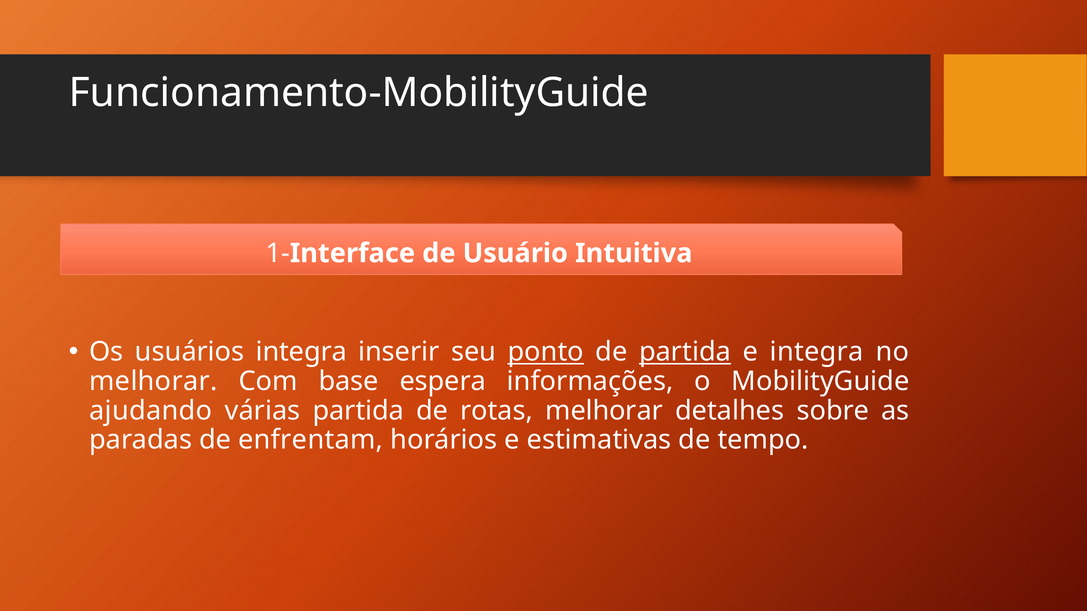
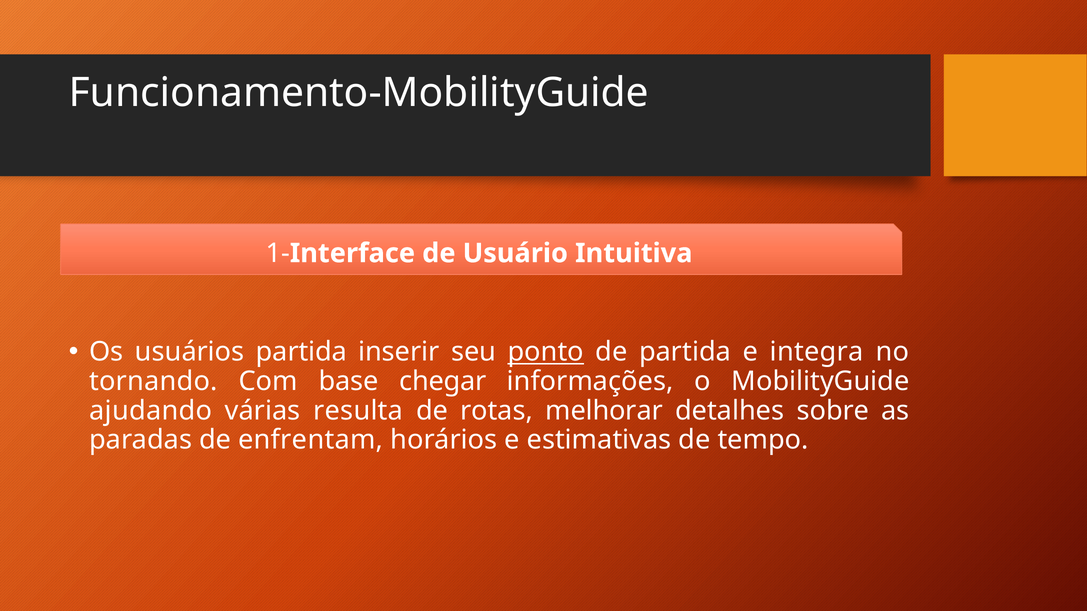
usuários integra: integra -> partida (301, 352)
partida underline: present -> none (685, 352)
melhorar: melhorar -> tornando (153, 382)
espera: espera -> chegar (443, 382)
várias partida: partida -> resulta (358, 411)
